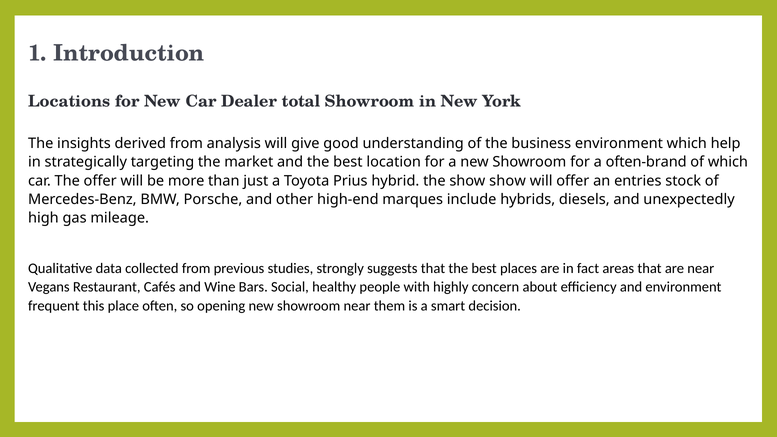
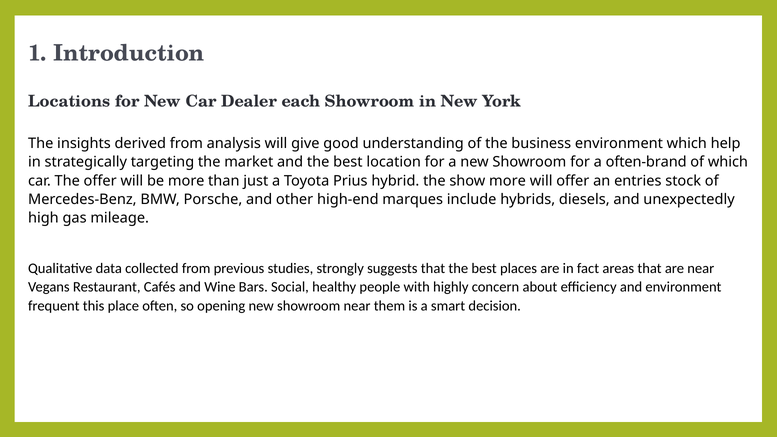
total: total -> each (301, 101)
show show: show -> more (508, 181)
